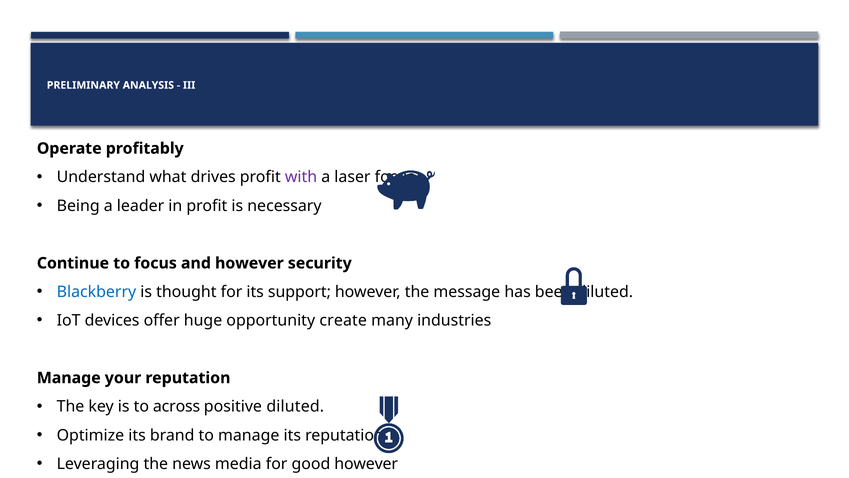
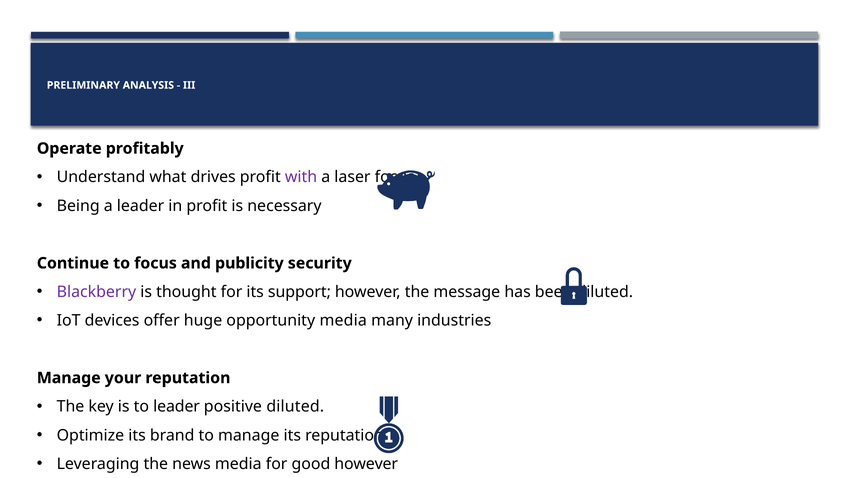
and however: however -> publicity (249, 263)
Blackberry colour: blue -> purple (96, 292)
opportunity create: create -> media (343, 320)
to across: across -> leader (177, 406)
